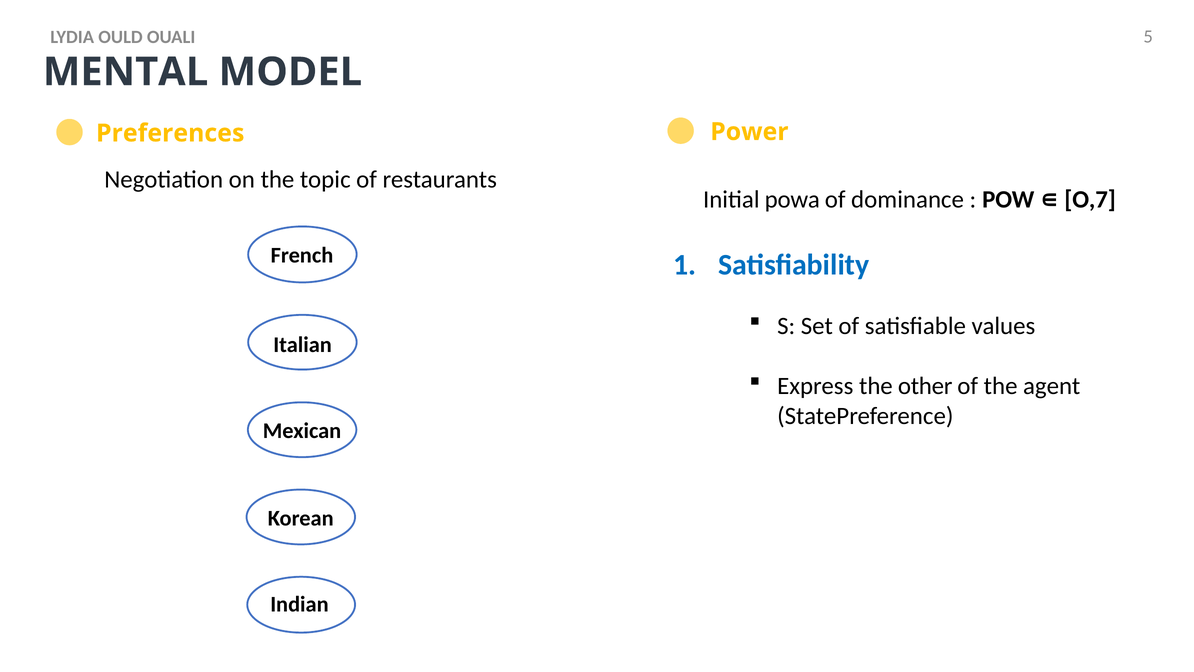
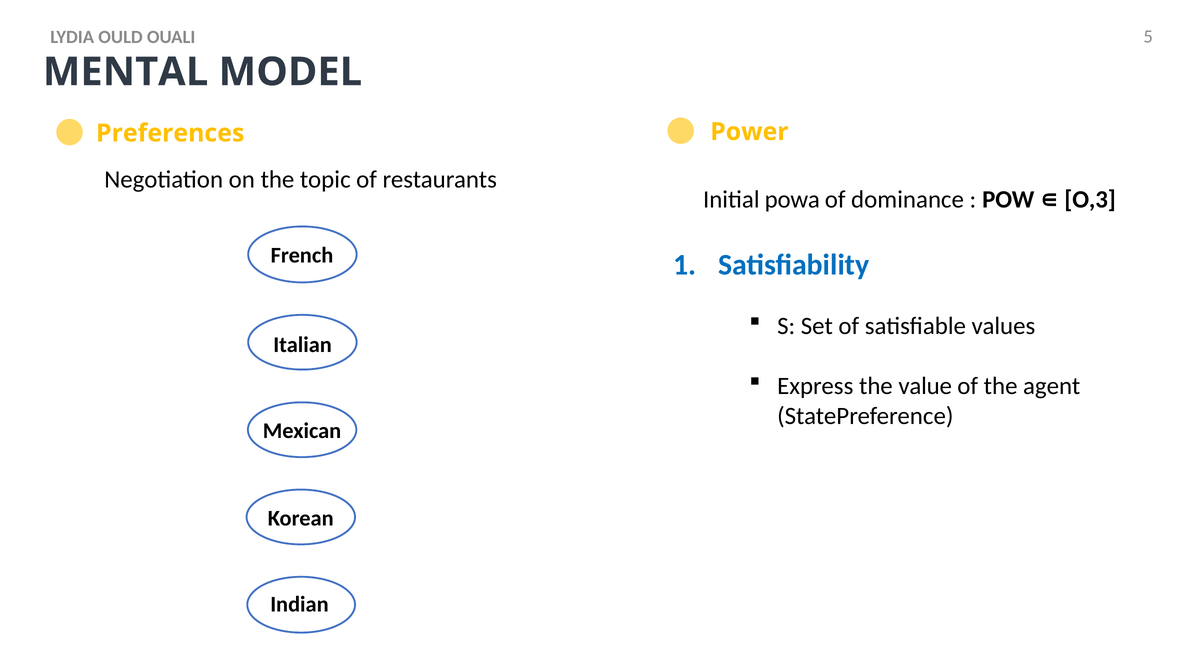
O,7: O,7 -> O,3 (1090, 199)
other: other -> value (925, 386)
